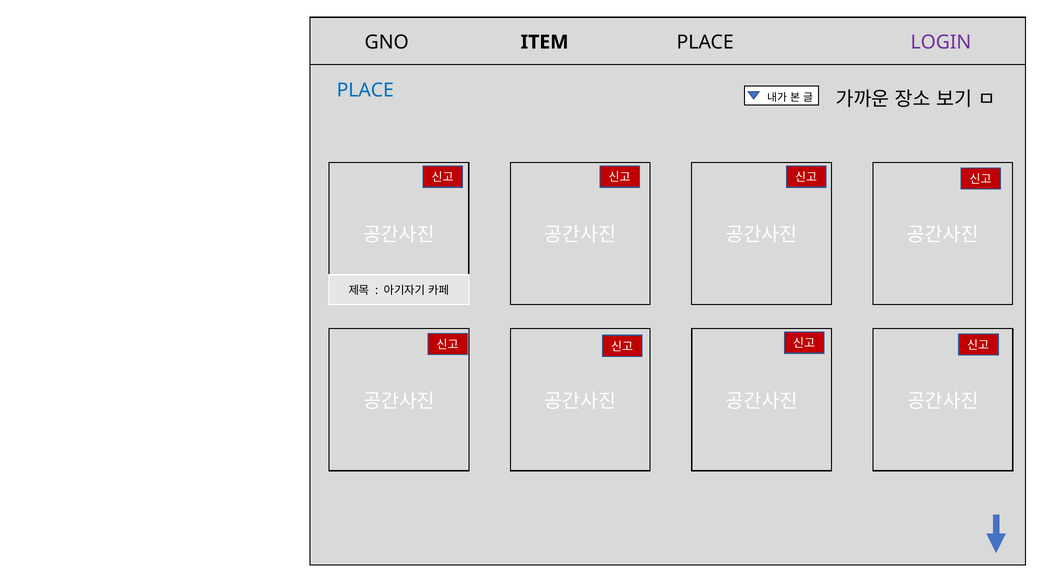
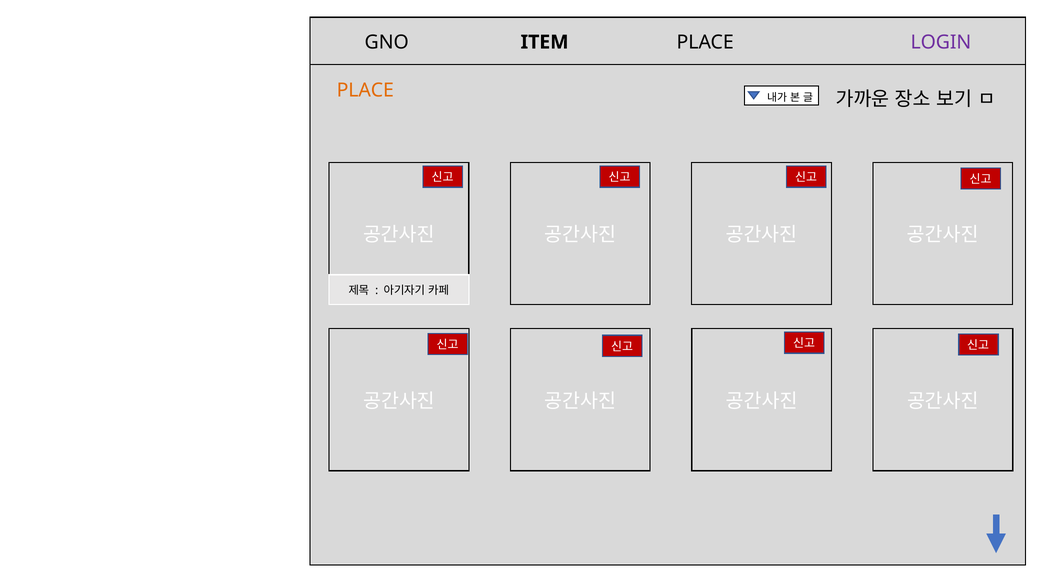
PLACE colour: blue -> orange (365, 90)
